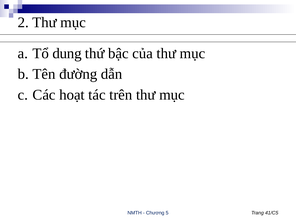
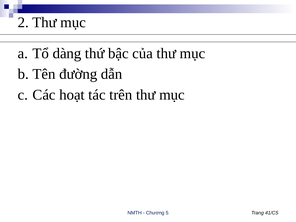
dung: dung -> dàng (67, 53)
